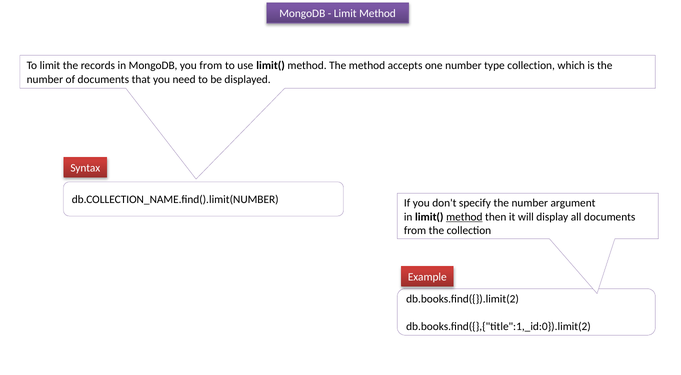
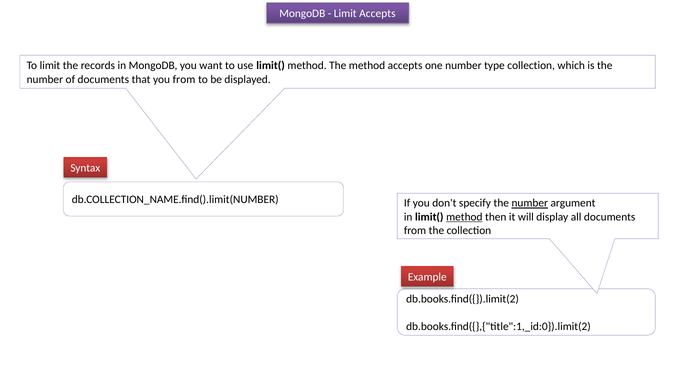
Limit Method: Method -> Accepts (377, 14)
you from: from -> want (211, 66)
you need: need -> from (184, 79)
number underline: none -> present (530, 203)
